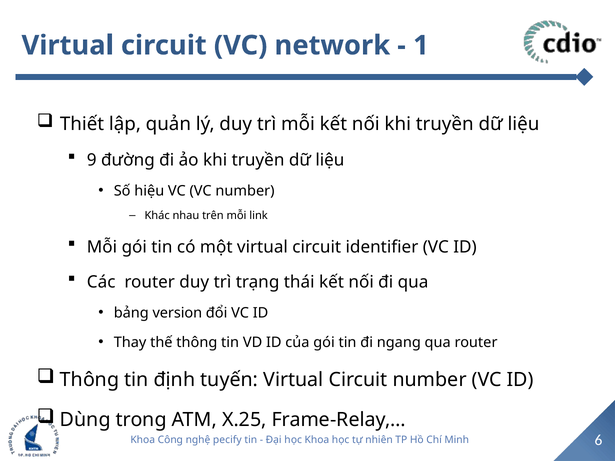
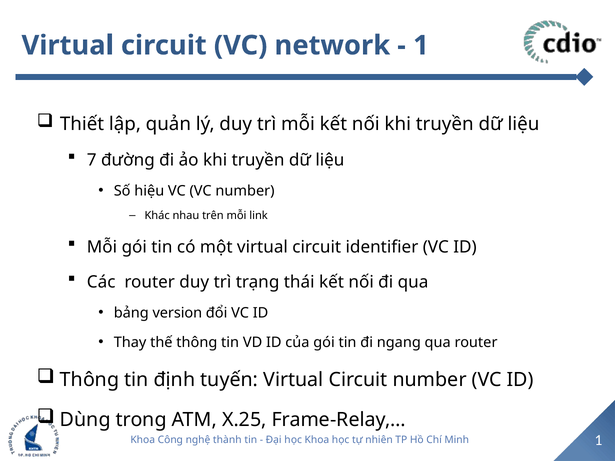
9: 9 -> 7 (92, 160)
pecify: pecify -> thành (227, 440)
Minh 6: 6 -> 1 (598, 440)
